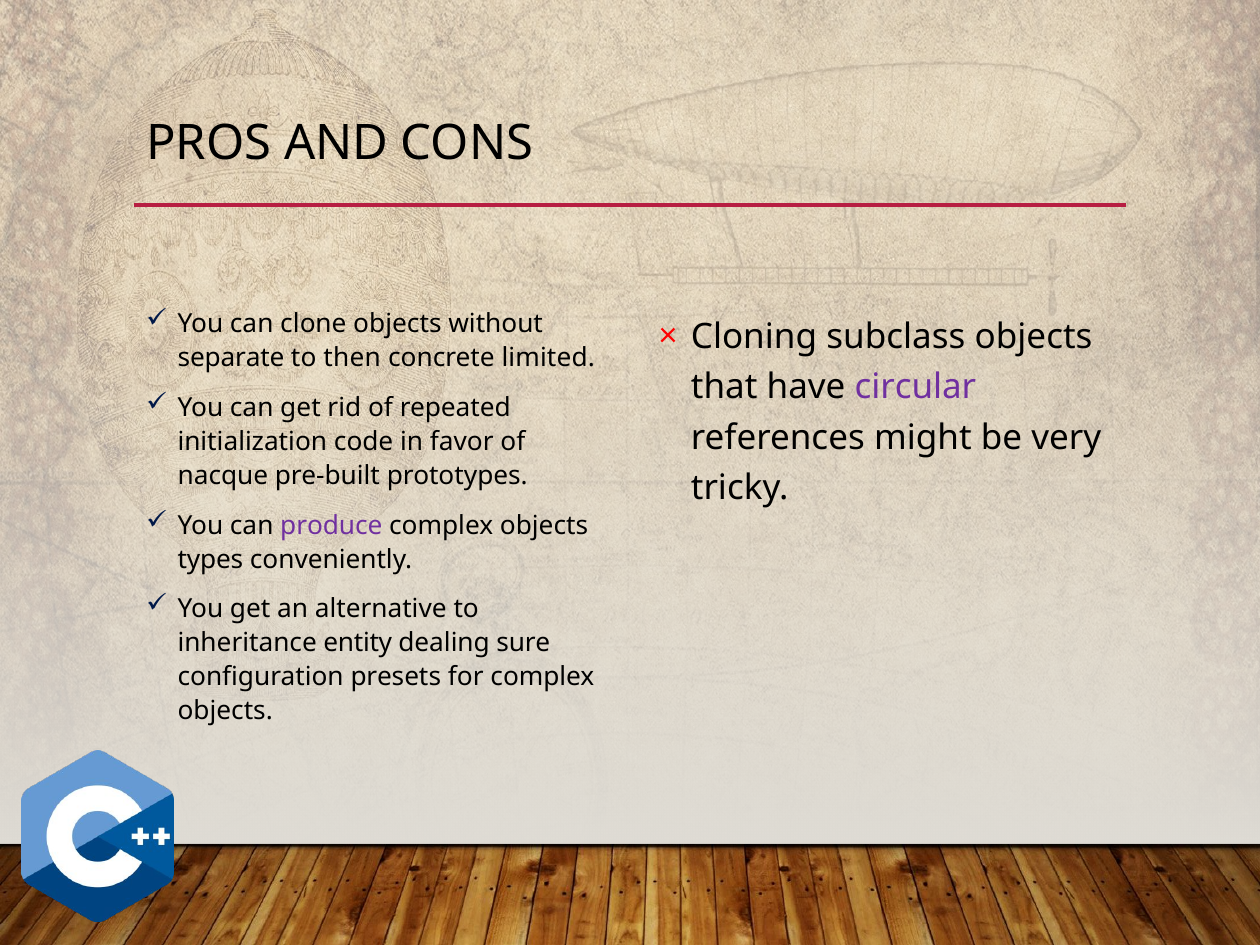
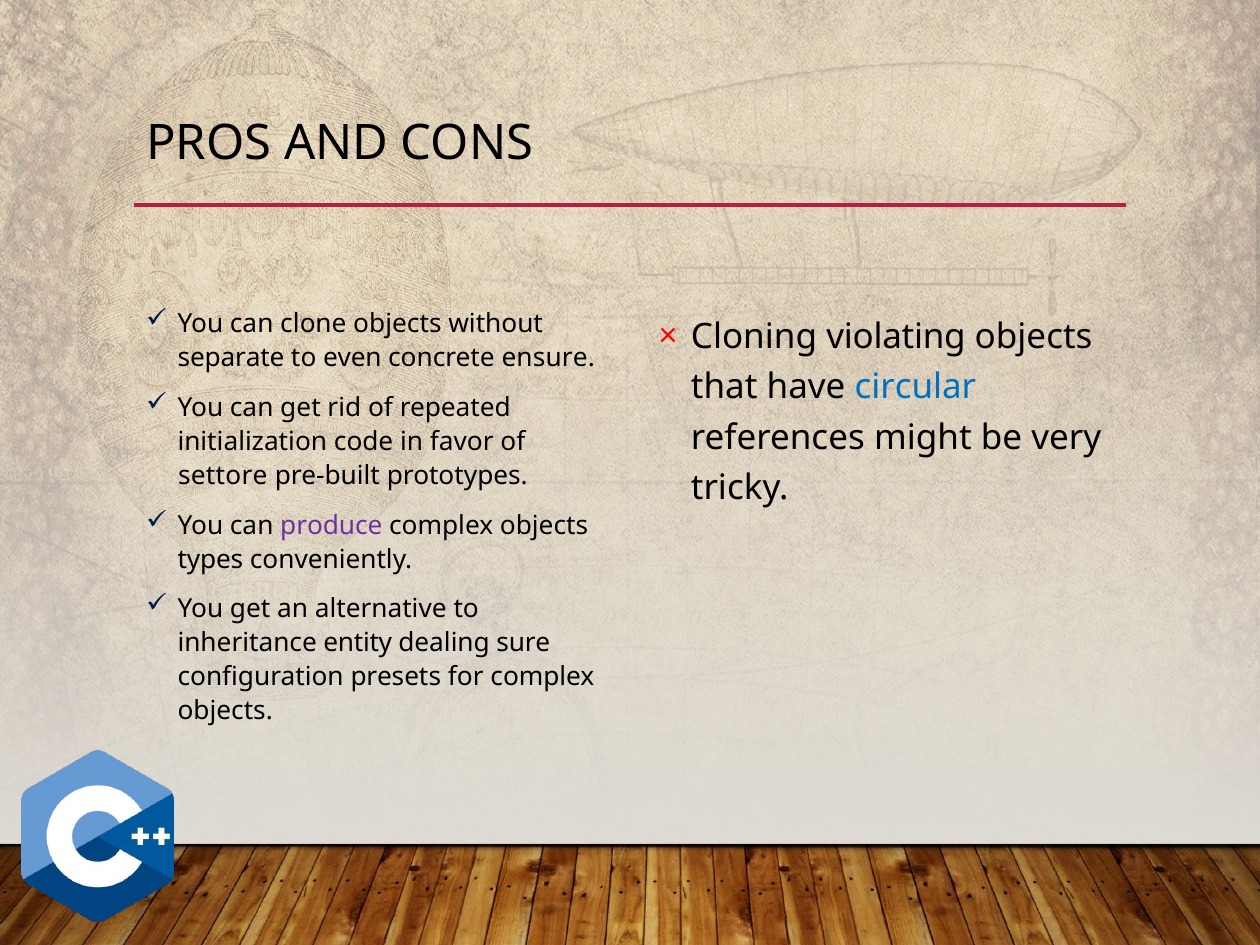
subclass: subclass -> violating (896, 337)
then: then -> even (352, 358)
limited: limited -> ensure (548, 358)
circular colour: purple -> blue (915, 387)
nacque: nacque -> settore (223, 476)
